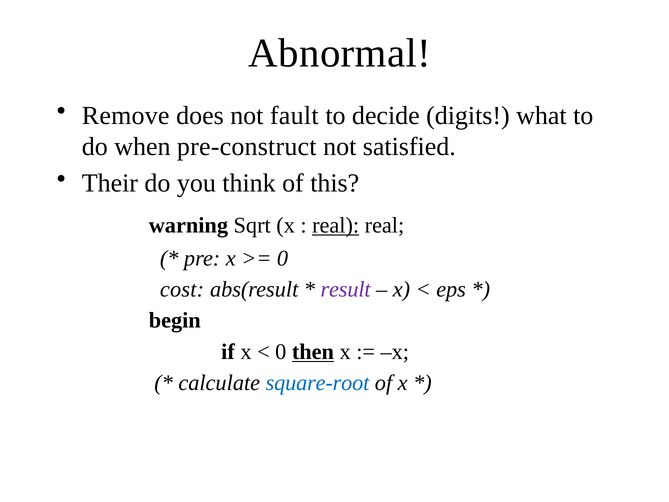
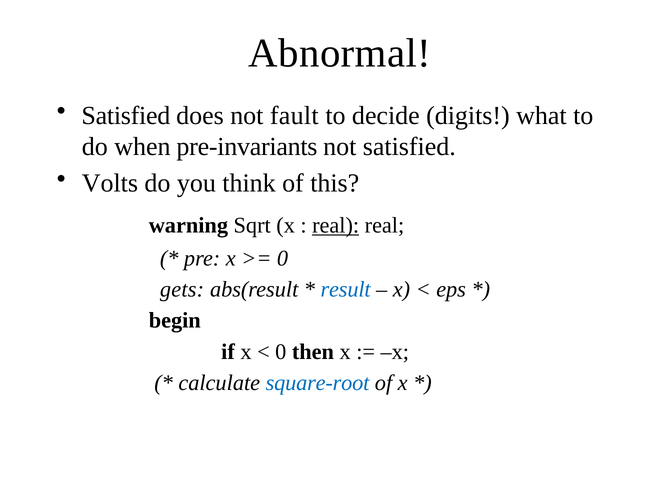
Remove: Remove -> Satisfied (126, 115)
pre-construct: pre-construct -> pre-invariants (247, 147)
Their: Their -> Volts (110, 183)
cost: cost -> gets (182, 289)
result colour: purple -> blue (346, 289)
then underline: present -> none (313, 352)
